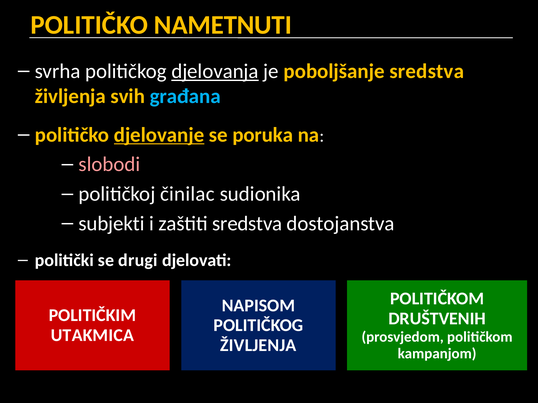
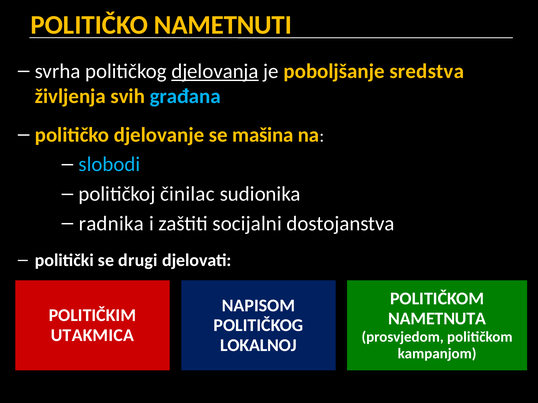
djelovanje underline: present -> none (159, 135)
poruka: poruka -> mašina (263, 135)
slobodi colour: pink -> light blue (109, 165)
subjekti: subjekti -> radnika (111, 224)
zaštiti sredstva: sredstva -> socijalni (247, 224)
DRUŠTVENIH: DRUŠTVENIH -> NAMETNUTA (437, 319)
ŽIVLJENJA: ŽIVLJENJA -> LOKALNOJ (259, 346)
